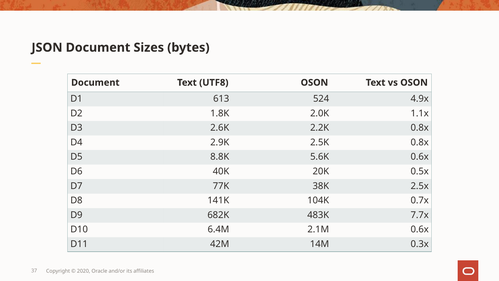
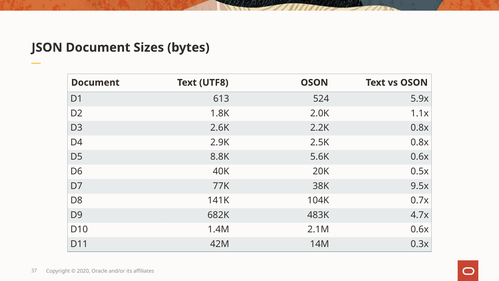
4.9x: 4.9x -> 5.9x (420, 99)
2.5x: 2.5x -> 9.5x (420, 186)
7.7x: 7.7x -> 4.7x (420, 215)
6.4M: 6.4M -> 1.4M (218, 229)
